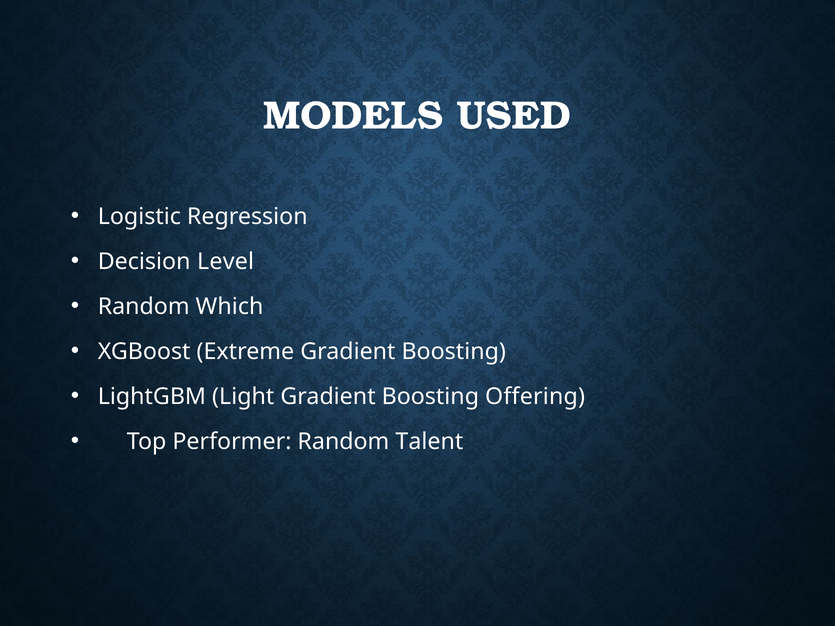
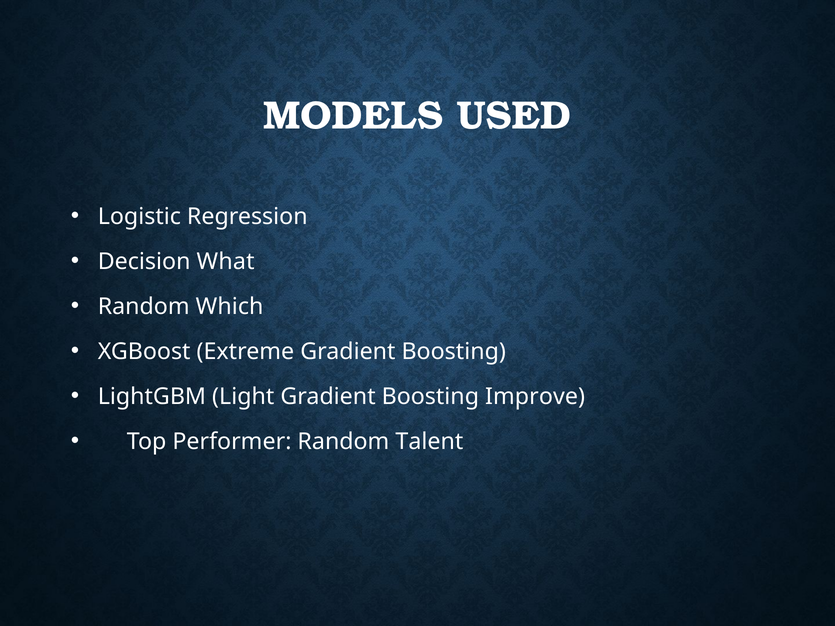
Level: Level -> What (226, 262)
Offering: Offering -> Improve (535, 397)
